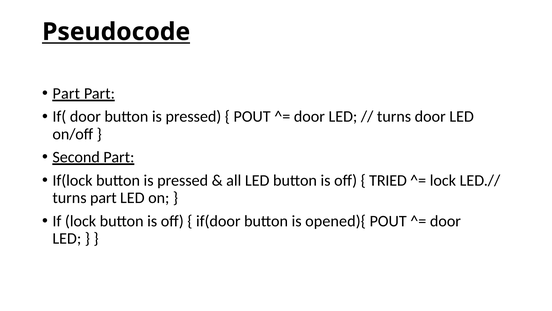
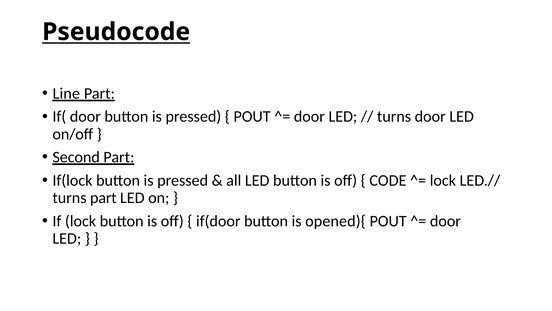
Part: Part -> Line (66, 93)
TRIED: TRIED -> CODE (388, 180)
